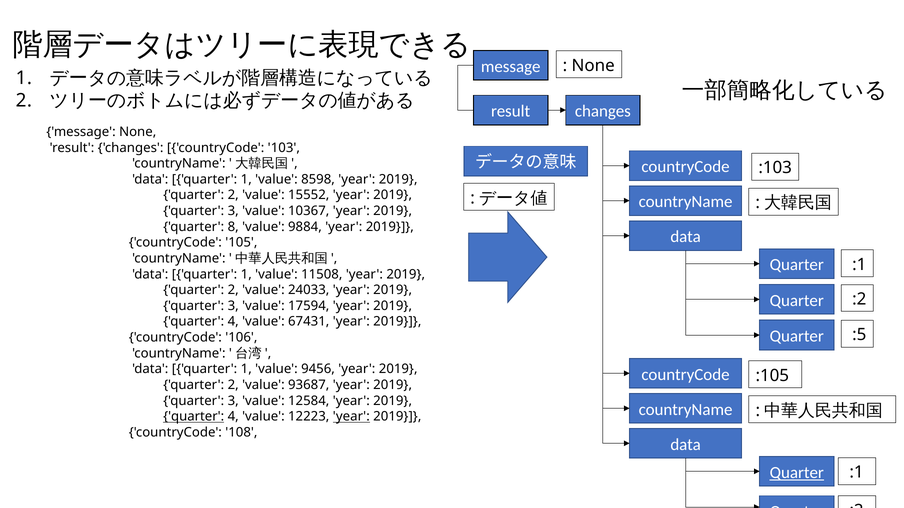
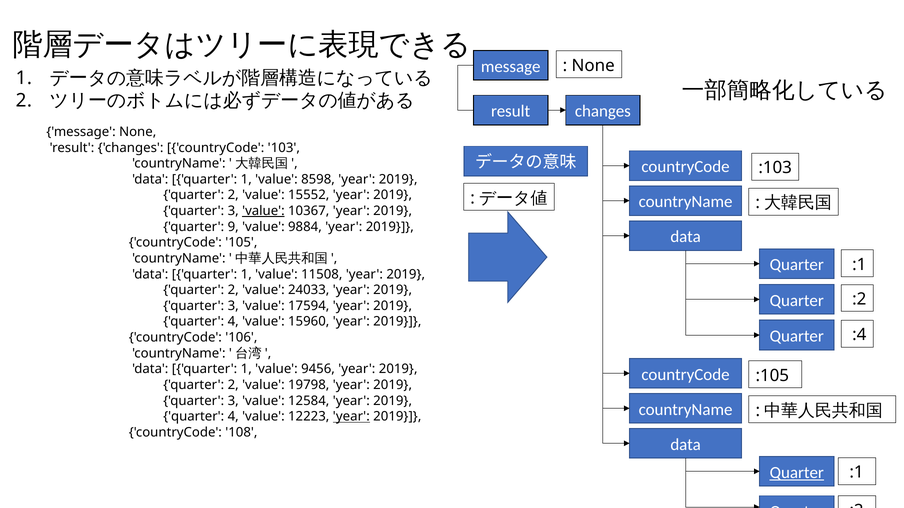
value underline: none -> present (263, 211)
8: 8 -> 9 (233, 227)
67431: 67431 -> 15960 (309, 322)
:5: :5 -> :4 (859, 335)
93687: 93687 -> 19798 (309, 385)
quarter underline: present -> none (194, 417)
